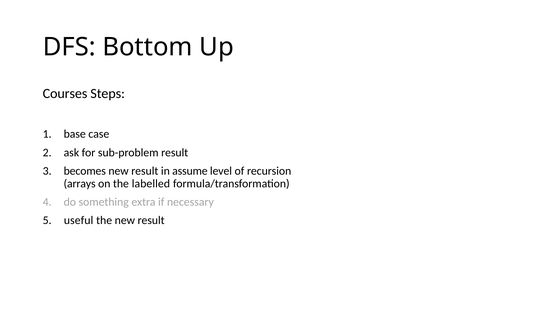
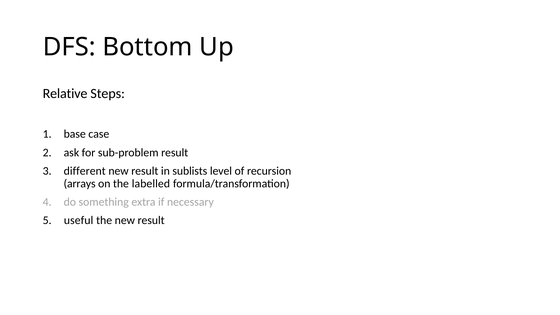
Courses: Courses -> Relative (65, 93)
becomes: becomes -> different (85, 171)
assume: assume -> sublists (190, 171)
